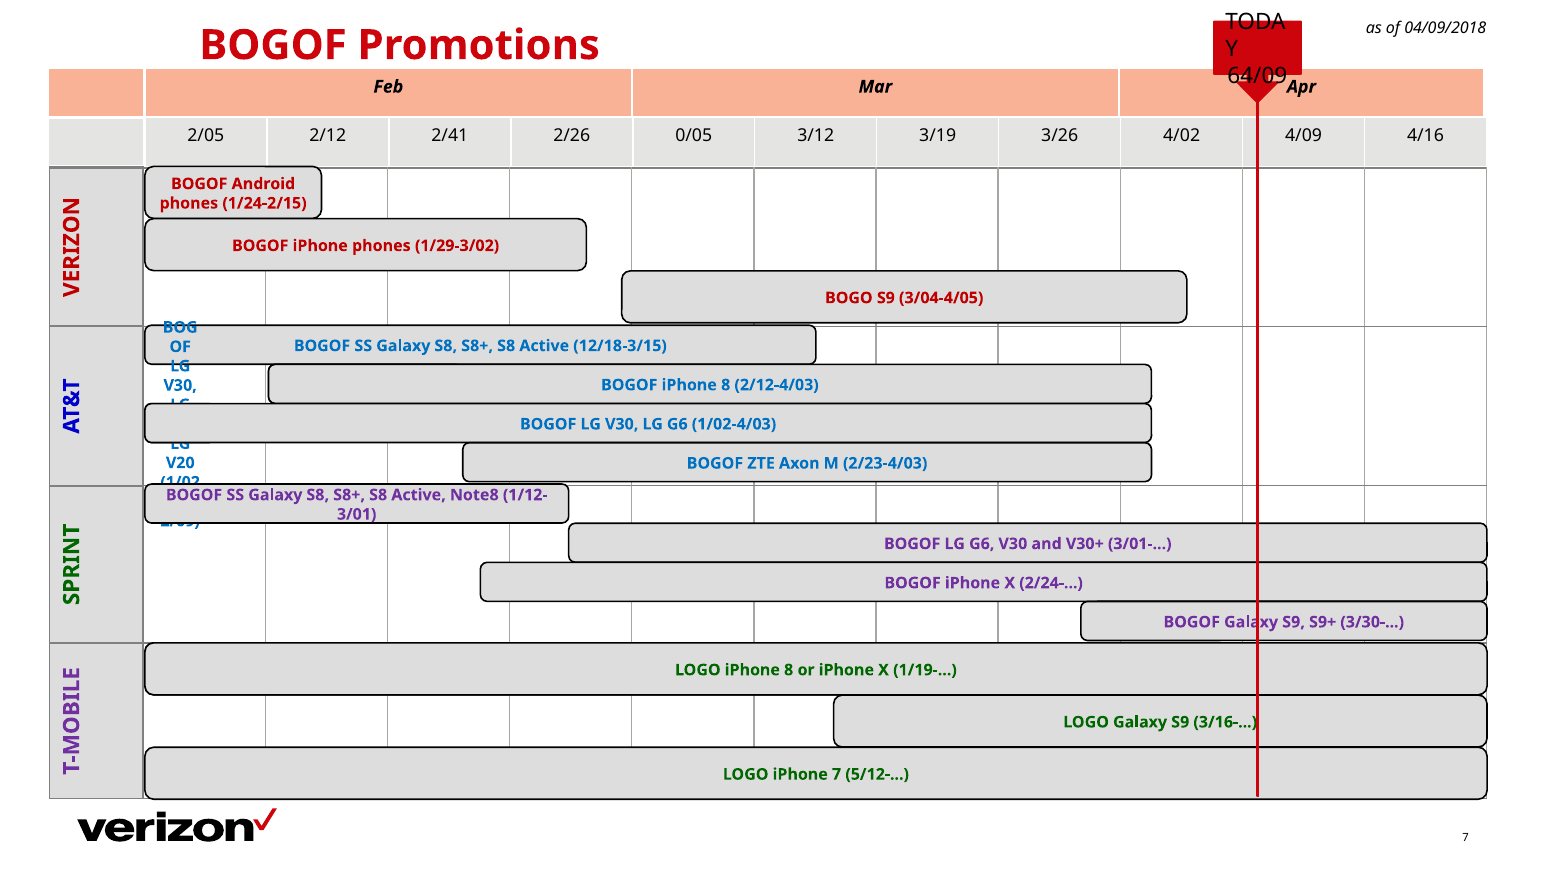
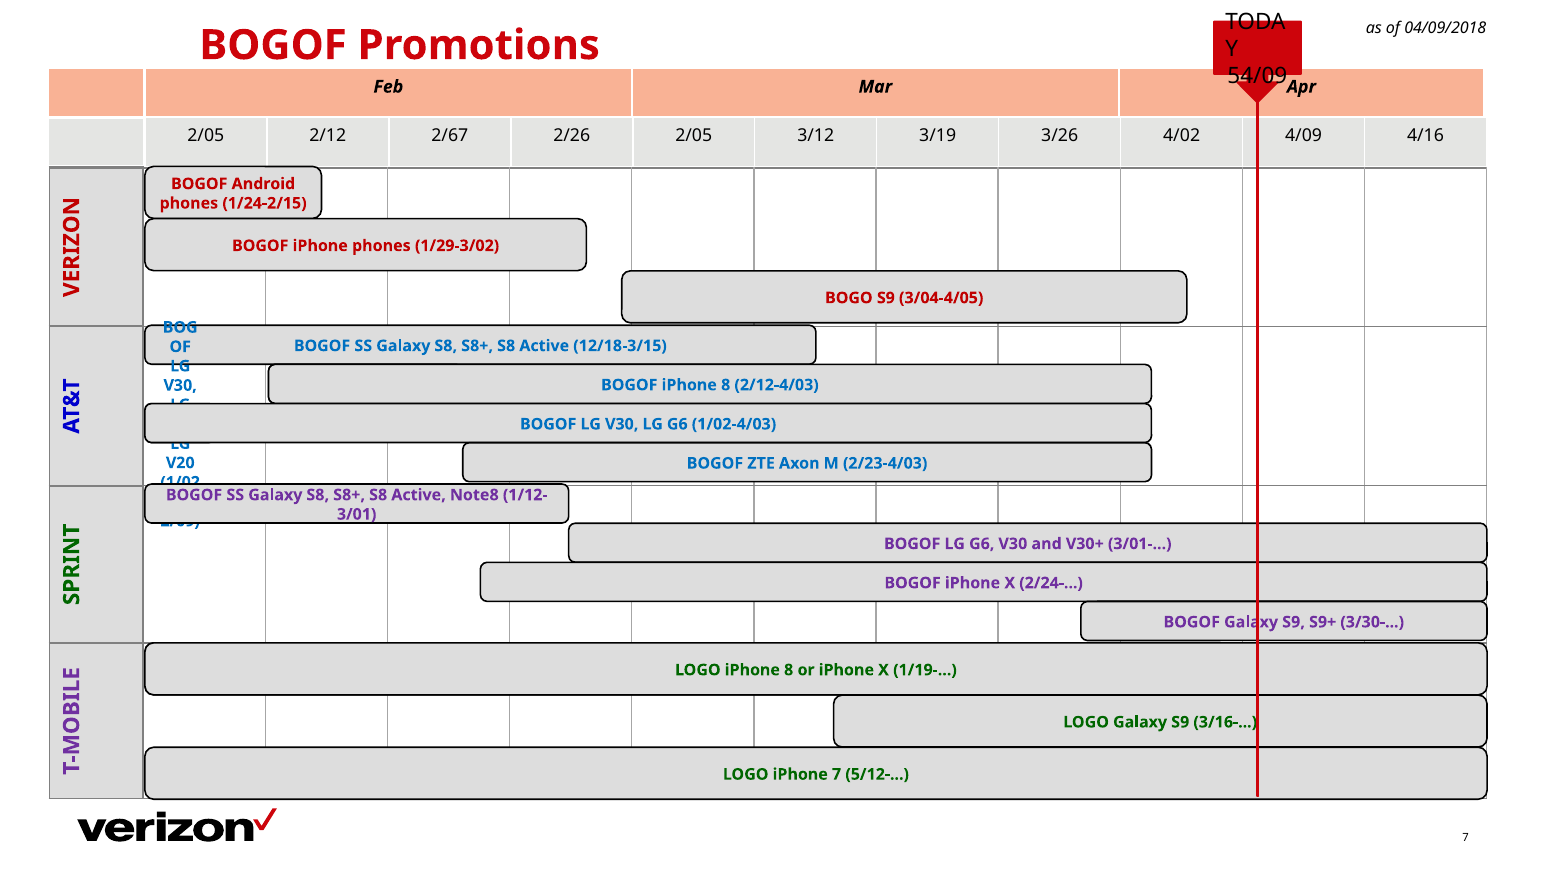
64/09: 64/09 -> 54/09 (1257, 76)
2/41: 2/41 -> 2/67 (450, 136)
2/26 0/05: 0/05 -> 2/05 (694, 136)
